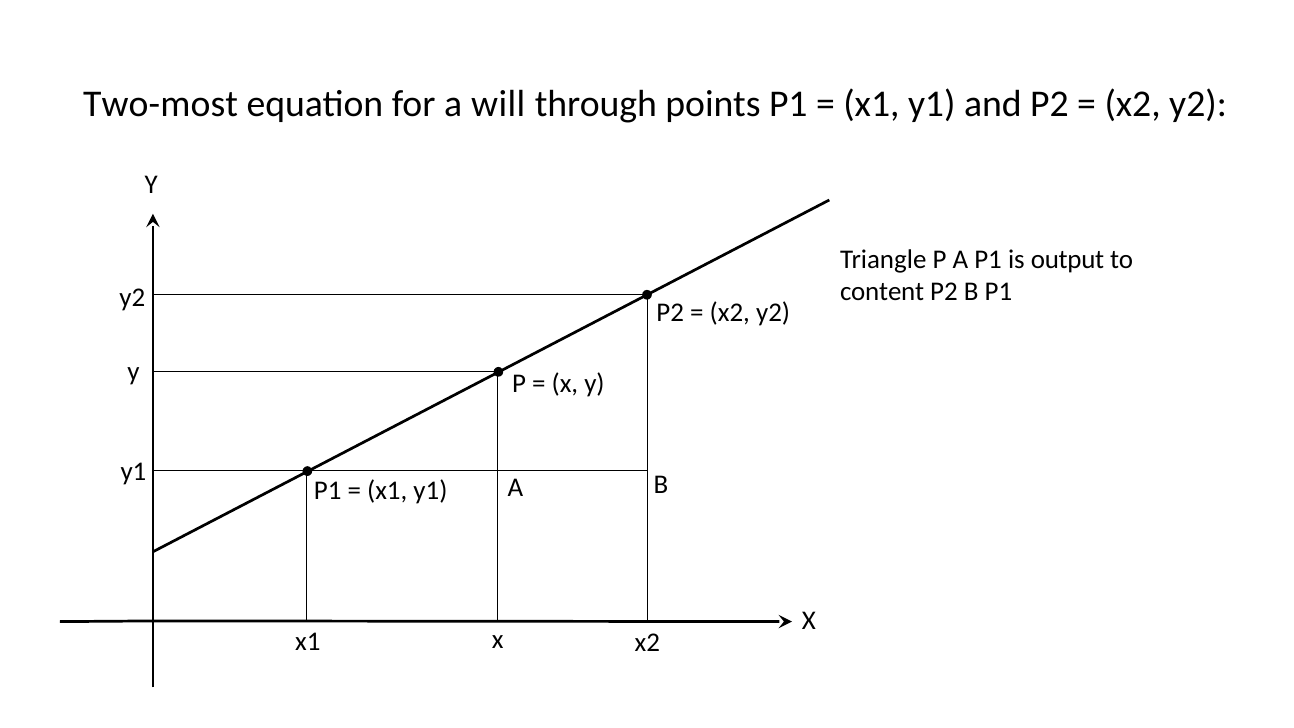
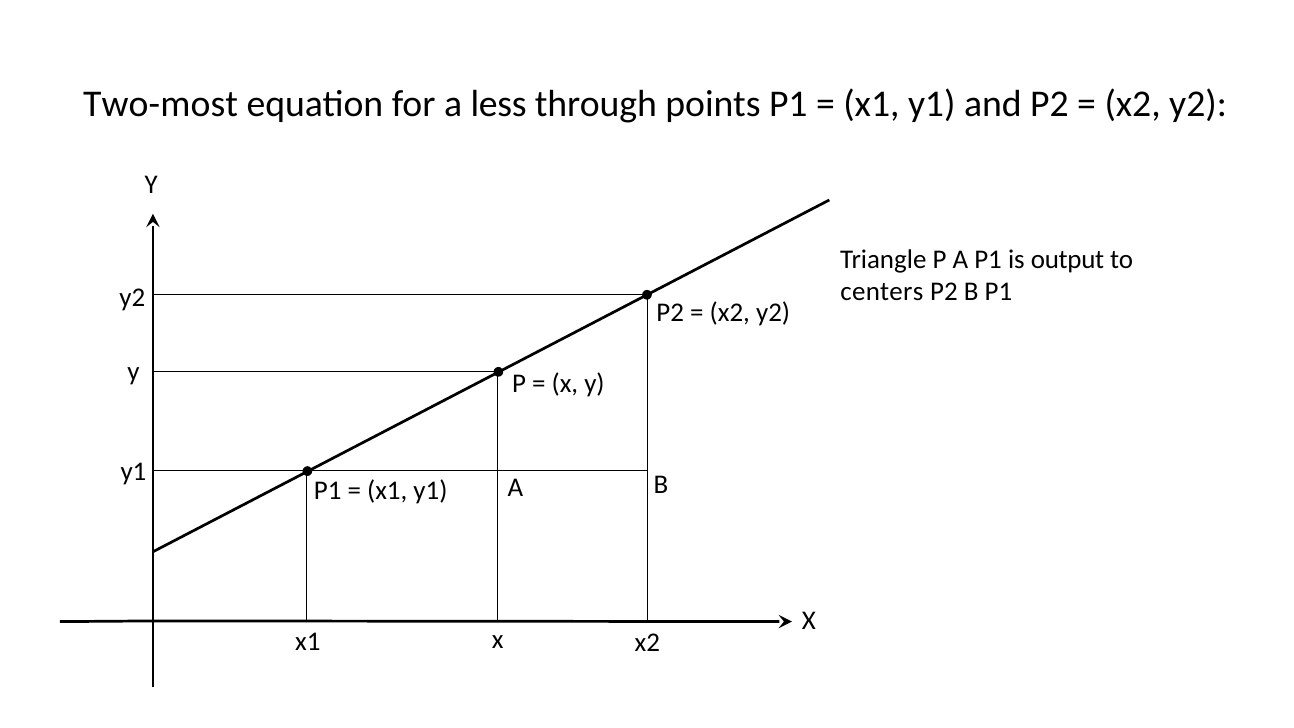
will: will -> less (499, 104)
content: content -> centers (882, 292)
